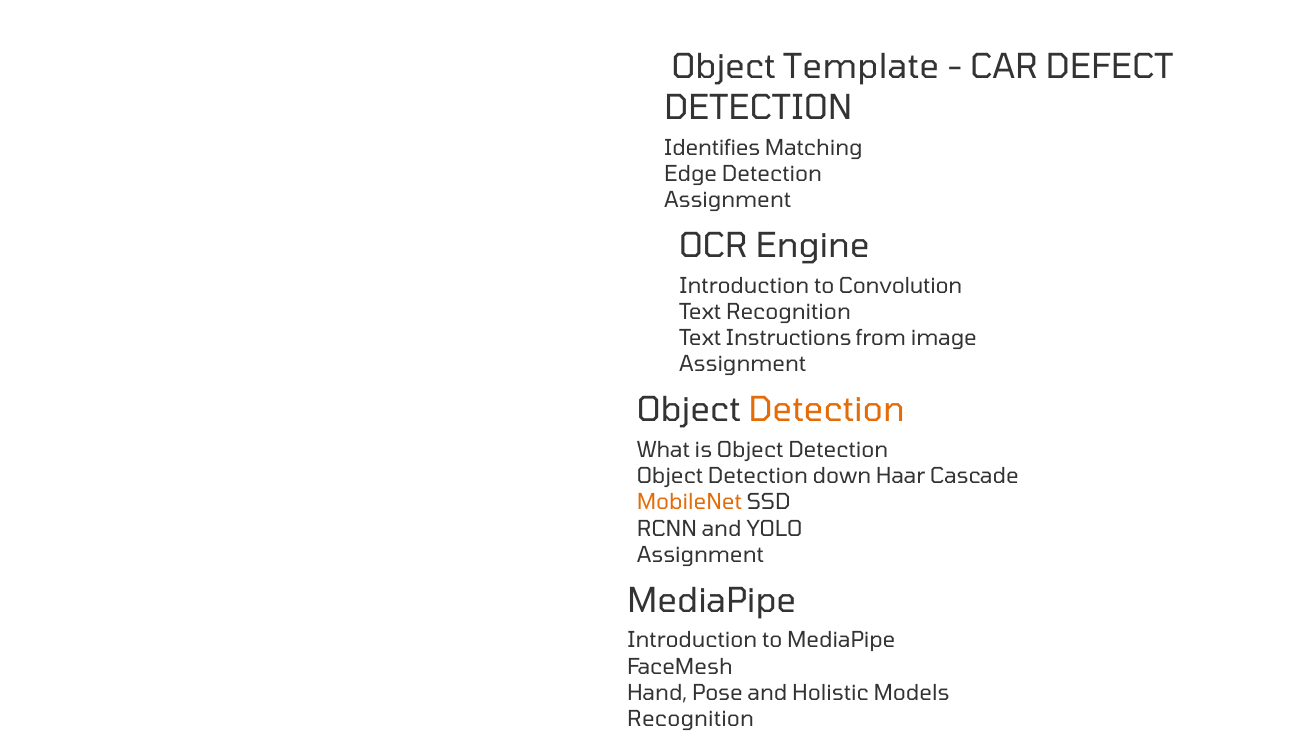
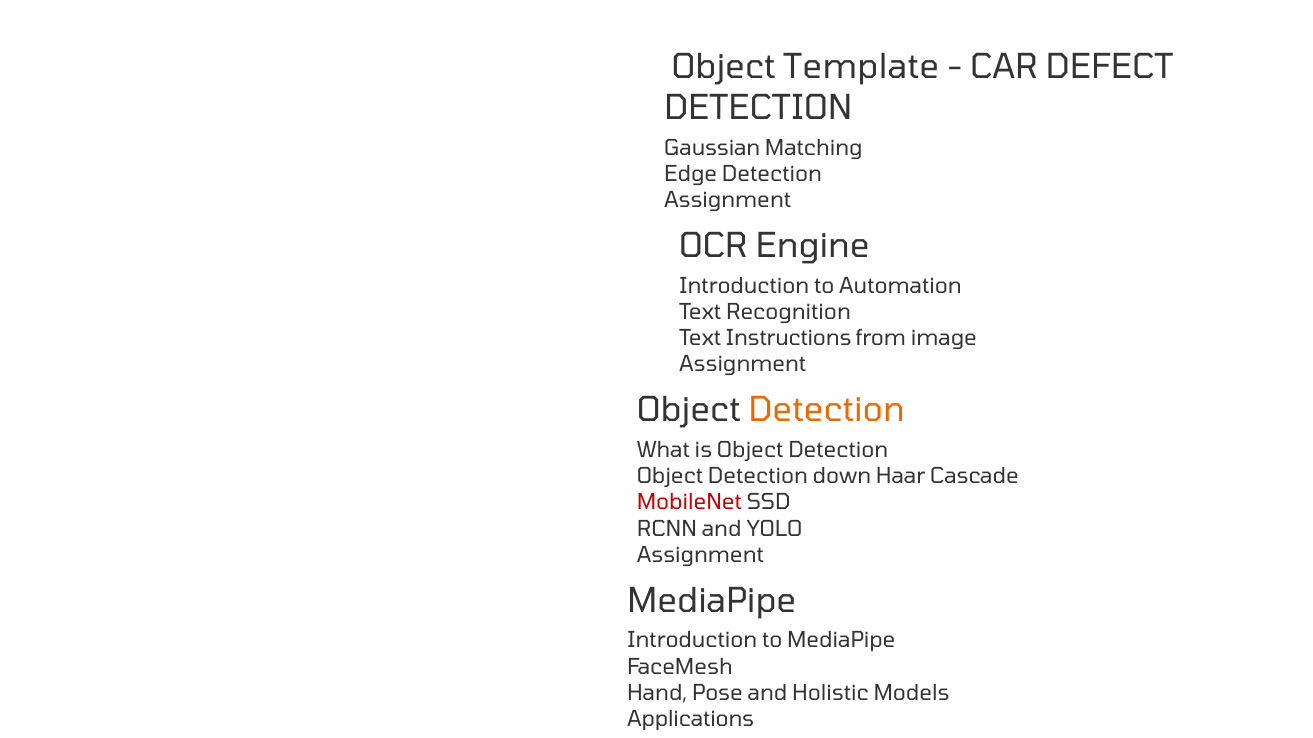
Identifies: Identifies -> Gaussian (712, 148)
Convolution: Convolution -> Automation (901, 286)
MobileNet colour: orange -> red (689, 503)
Recognition: Recognition -> Applications (691, 720)
